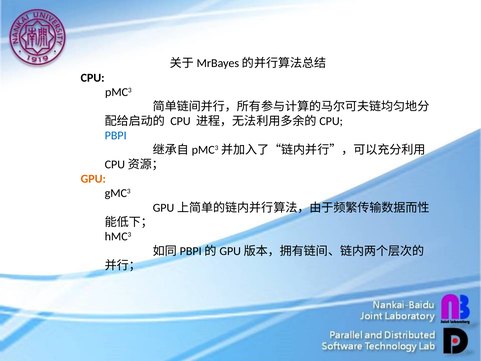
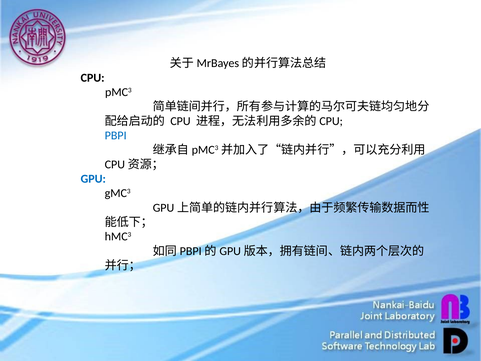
GPU colour: orange -> blue (93, 179)
